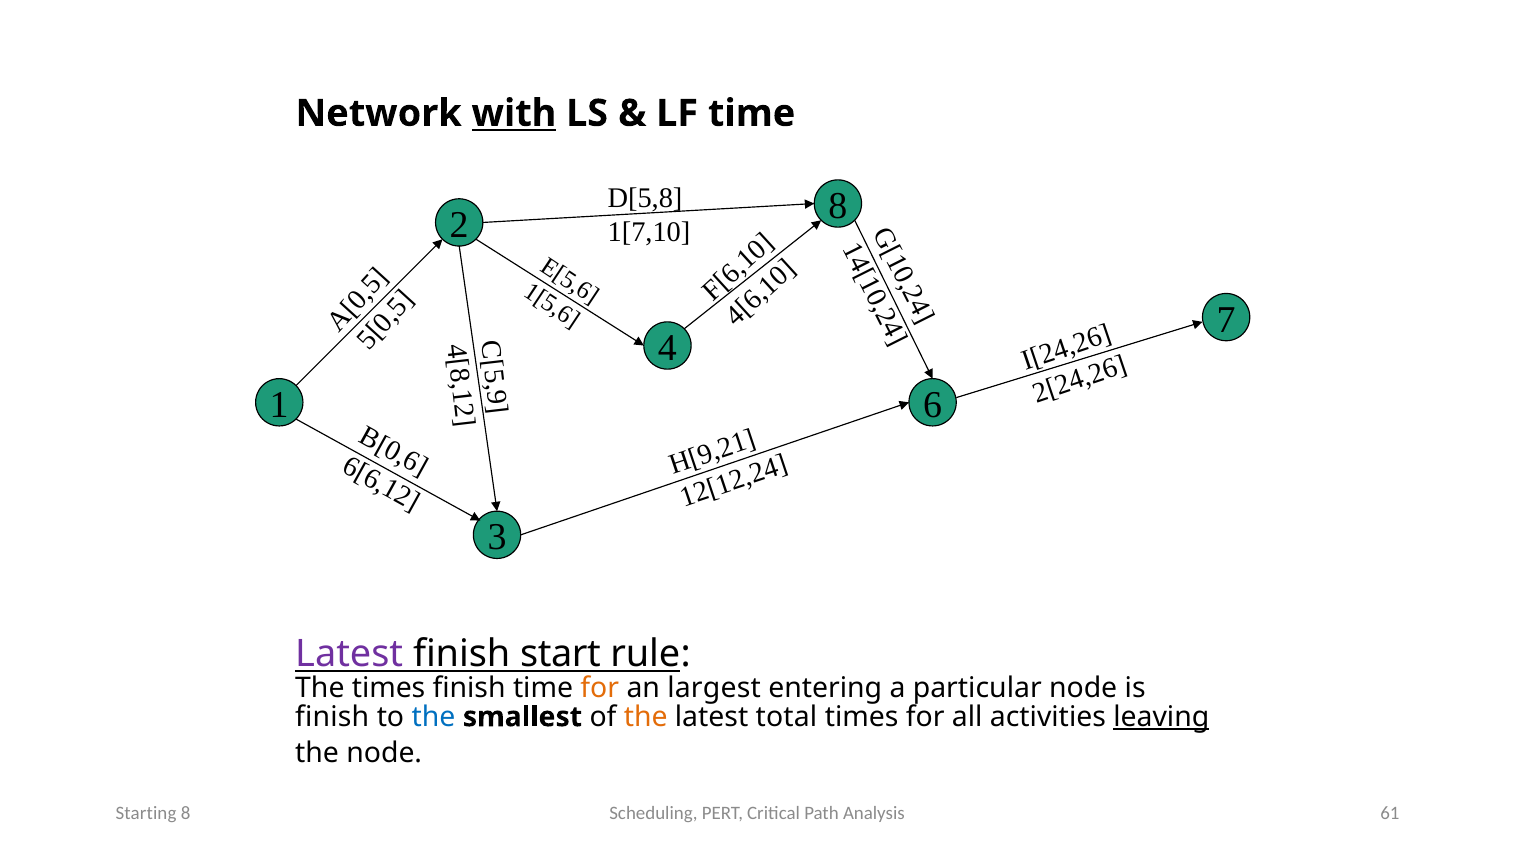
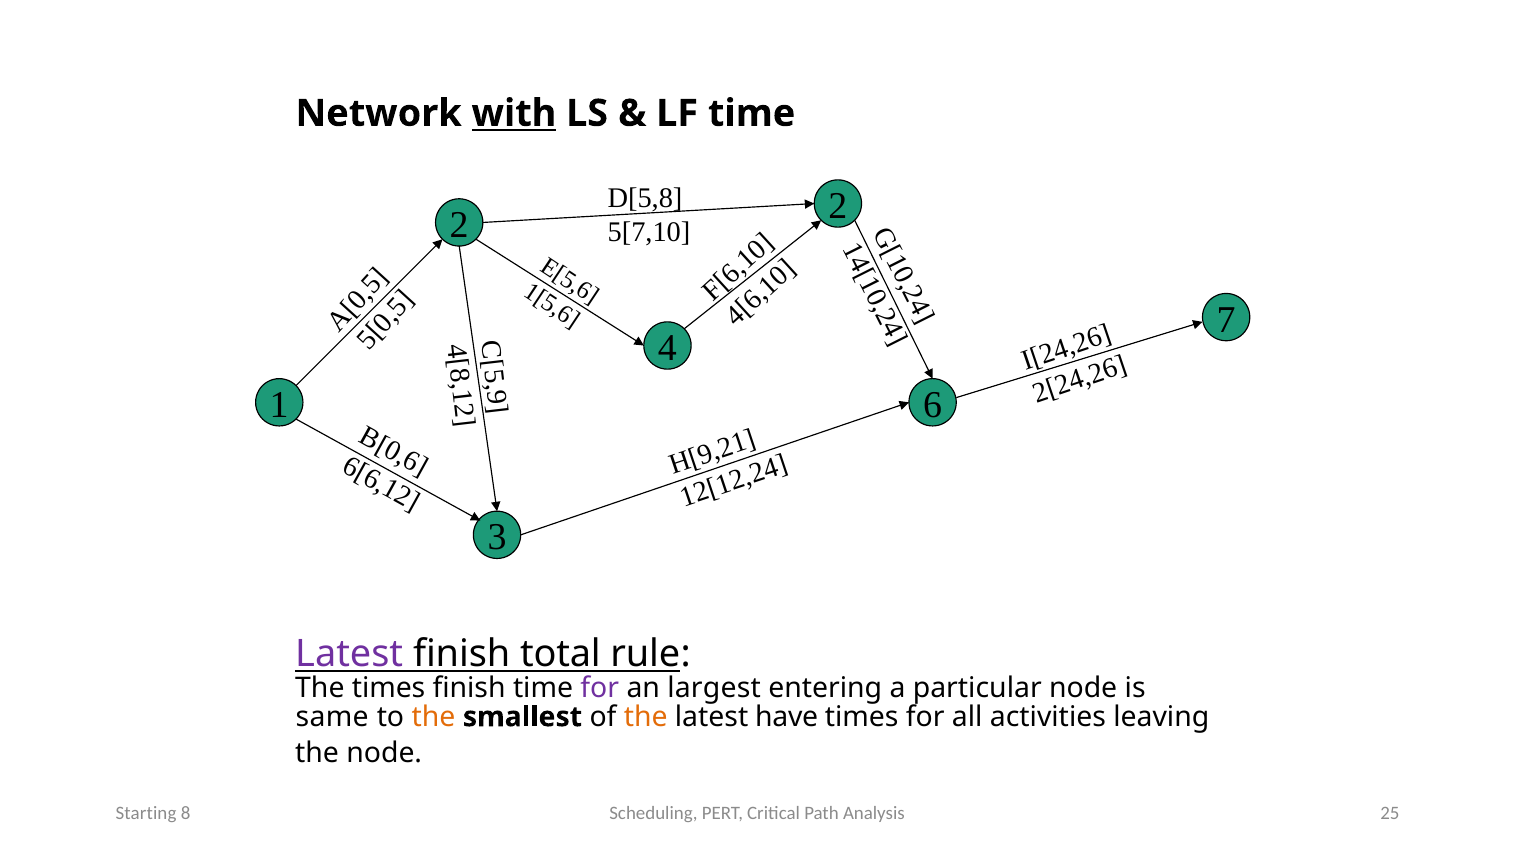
8: 8 -> 2 (838, 206)
1[7,10: 1[7,10 -> 5[7,10 (649, 233)
start: start -> total (560, 654)
for colour: orange -> purple (600, 688)
finish: finish -> same (332, 717)
the colour: blue -> orange (433, 717)
total: total -> have (787, 717)
leaving underline: present -> none (1161, 717)
61: 61 -> 25 (1390, 814)
